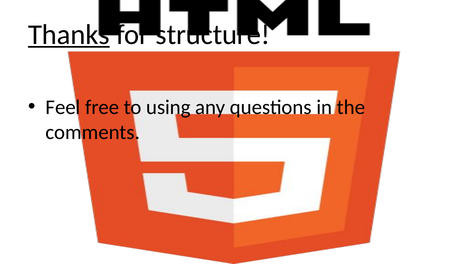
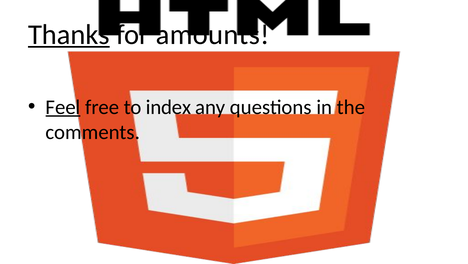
structure: structure -> amounts (213, 34)
Feel underline: none -> present (63, 107)
using: using -> index (169, 107)
